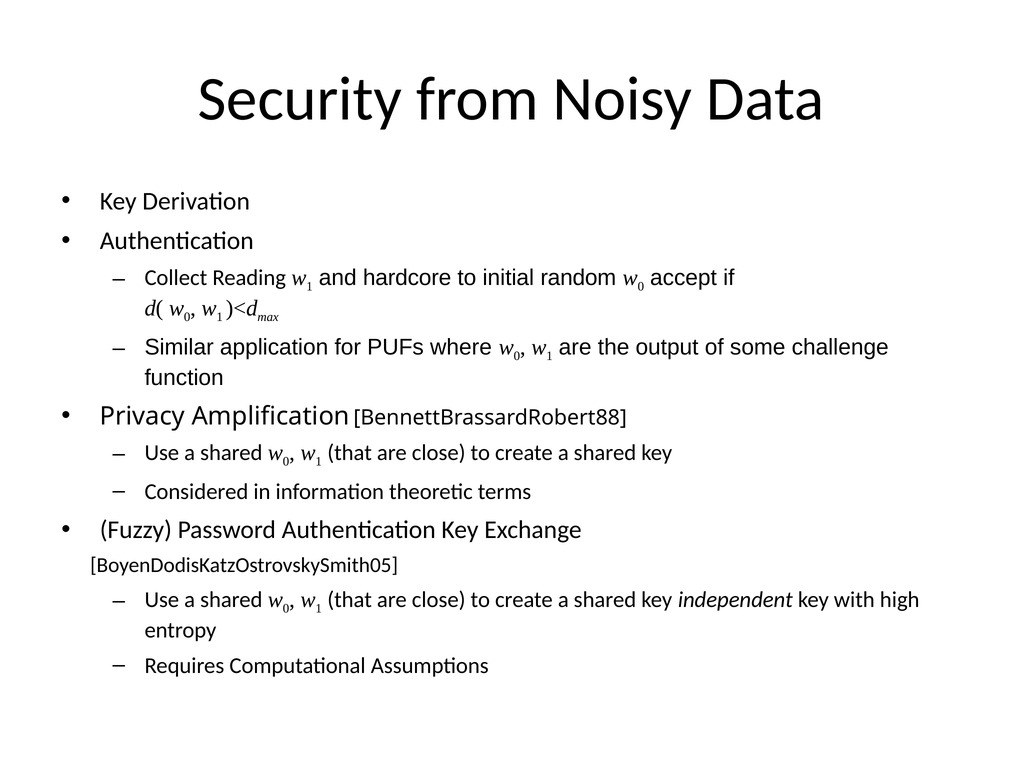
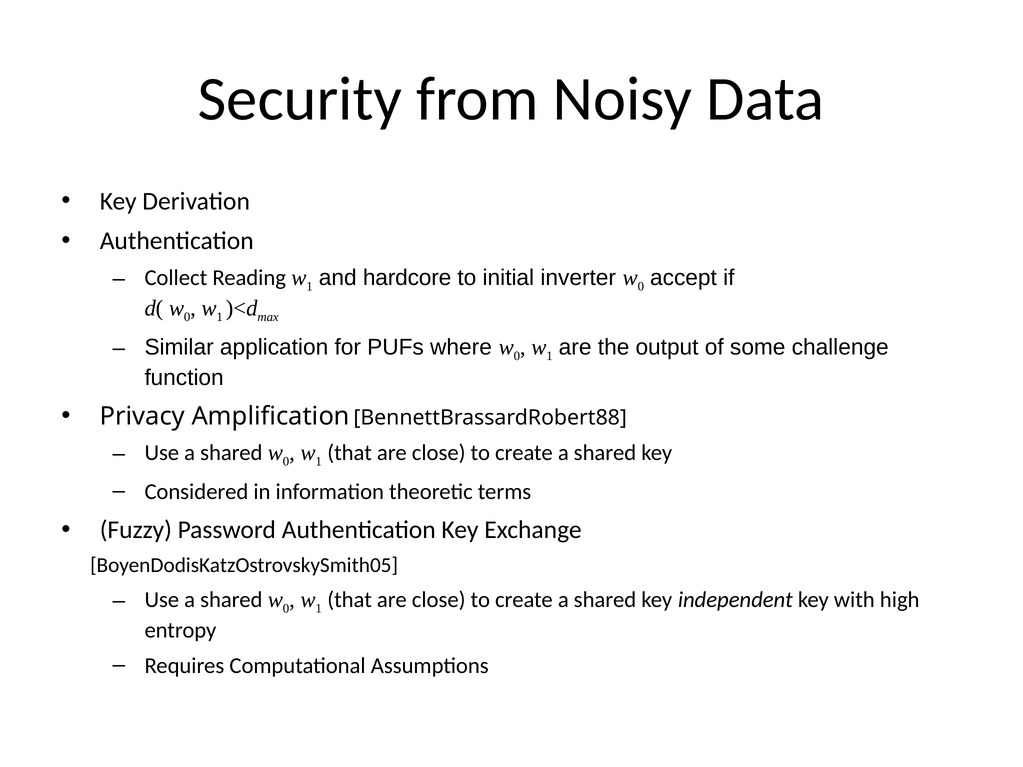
random: random -> inverter (578, 278)
